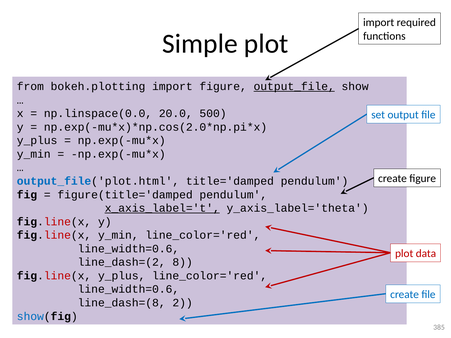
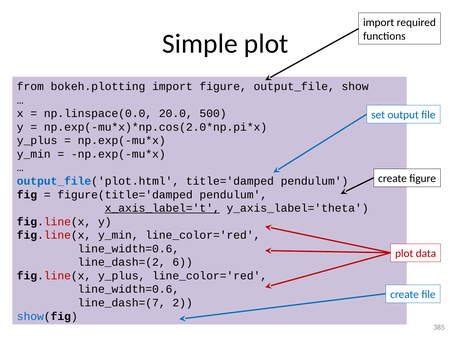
output_file underline: present -> none (294, 87)
8: 8 -> 6 (183, 262)
line_dash=(8: line_dash=(8 -> line_dash=(7 (122, 303)
